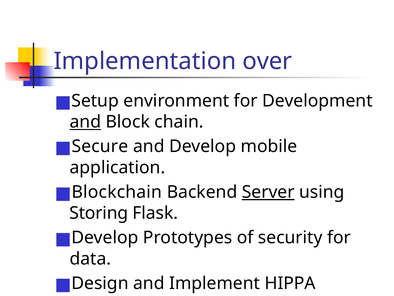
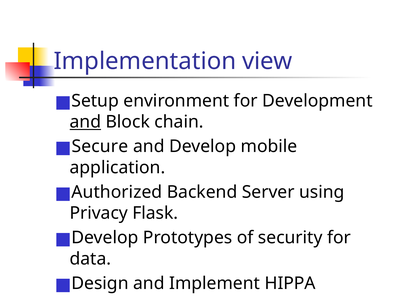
over: over -> view (267, 61)
Blockchain: Blockchain -> Authorized (117, 192)
Server underline: present -> none (268, 192)
Storing: Storing -> Privacy (99, 213)
